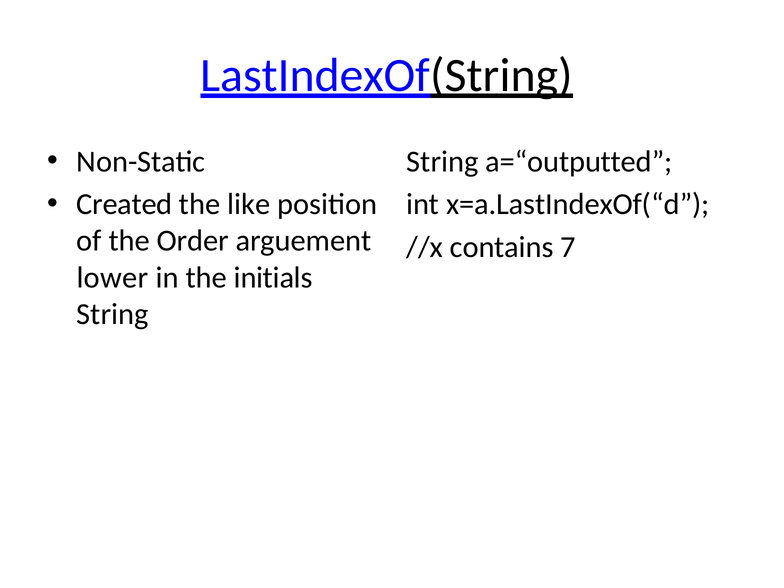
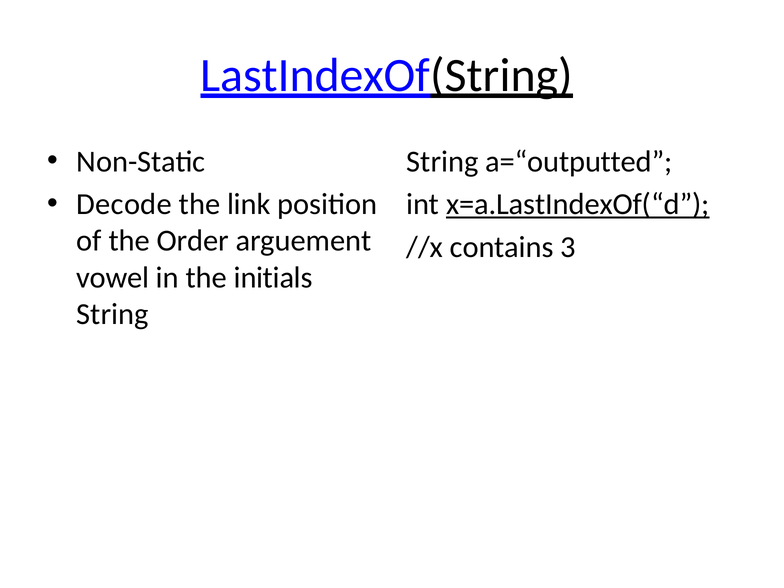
Created: Created -> Decode (124, 204)
like: like -> link (249, 204)
x=a.LastIndexOf(“d underline: none -> present (578, 204)
7: 7 -> 3 (568, 247)
lower: lower -> vowel (113, 277)
